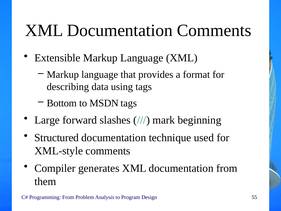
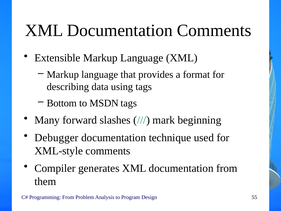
Large: Large -> Many (47, 120)
Structured: Structured -> Debugger (56, 138)
